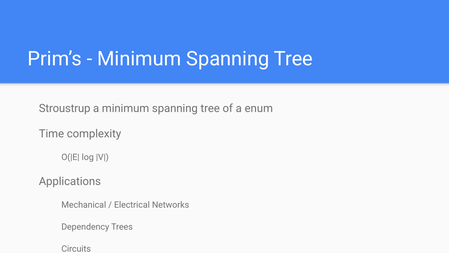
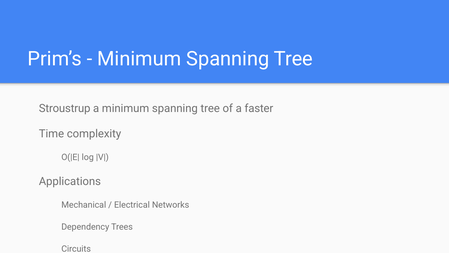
enum: enum -> faster (259, 108)
